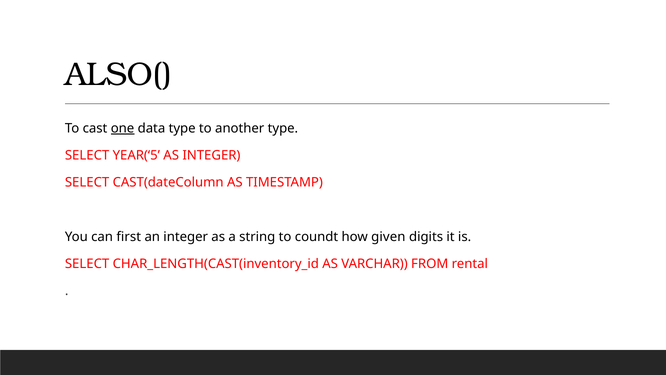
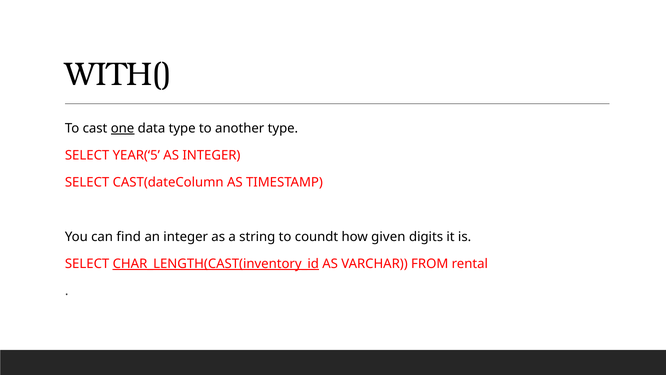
ALSO(: ALSO( -> WITH( (118, 75)
first: first -> find (129, 236)
CHAR_LENGTH(CAST(inventory_id underline: none -> present (216, 264)
